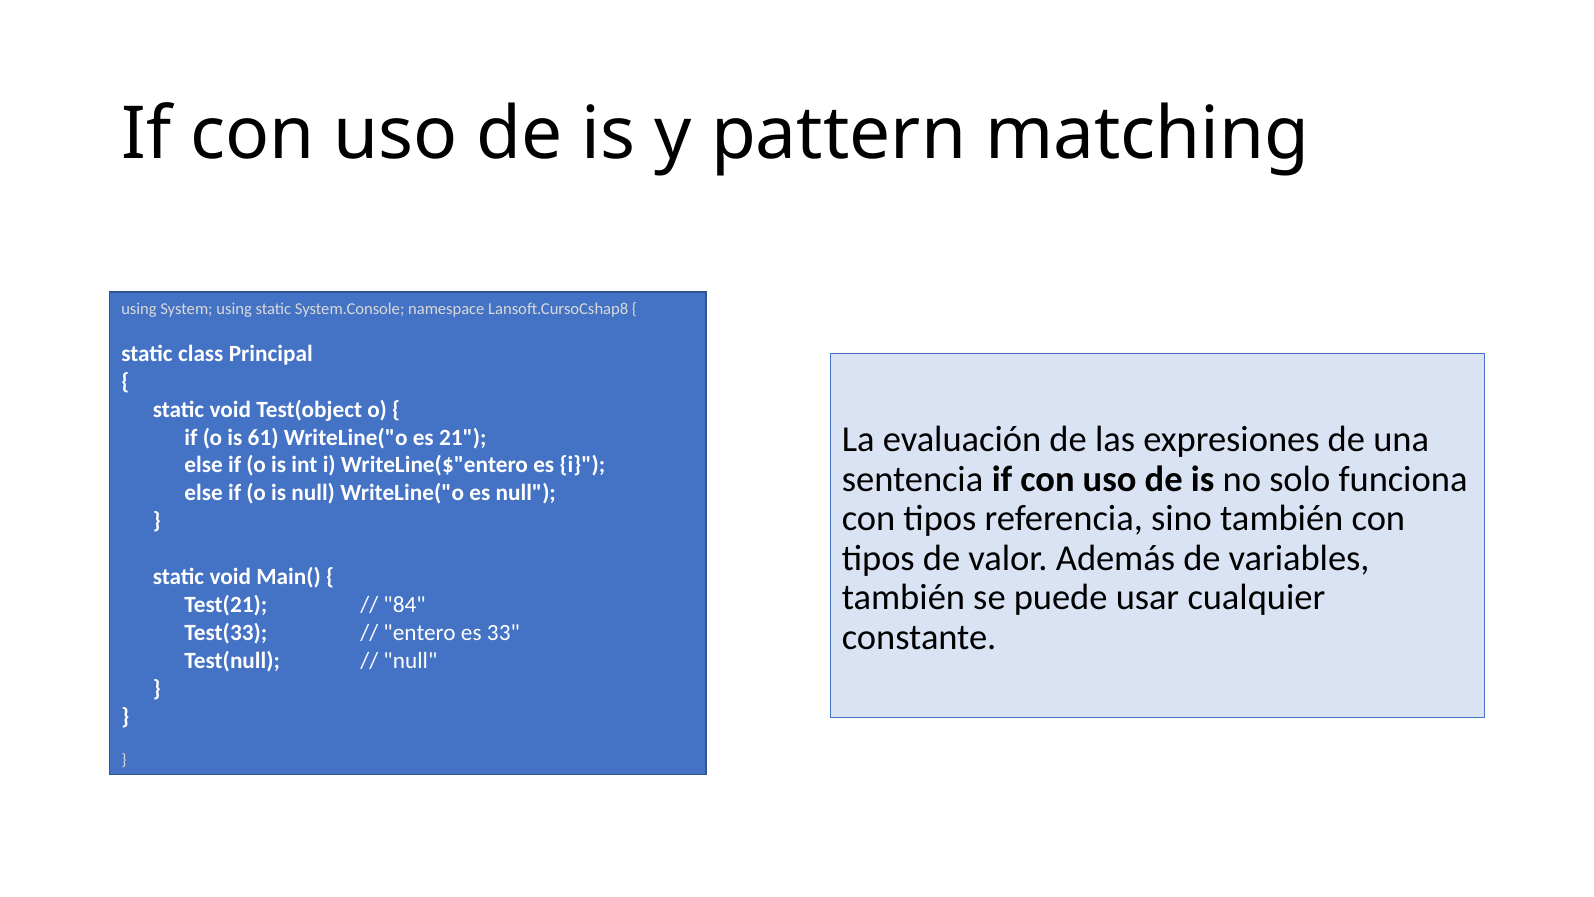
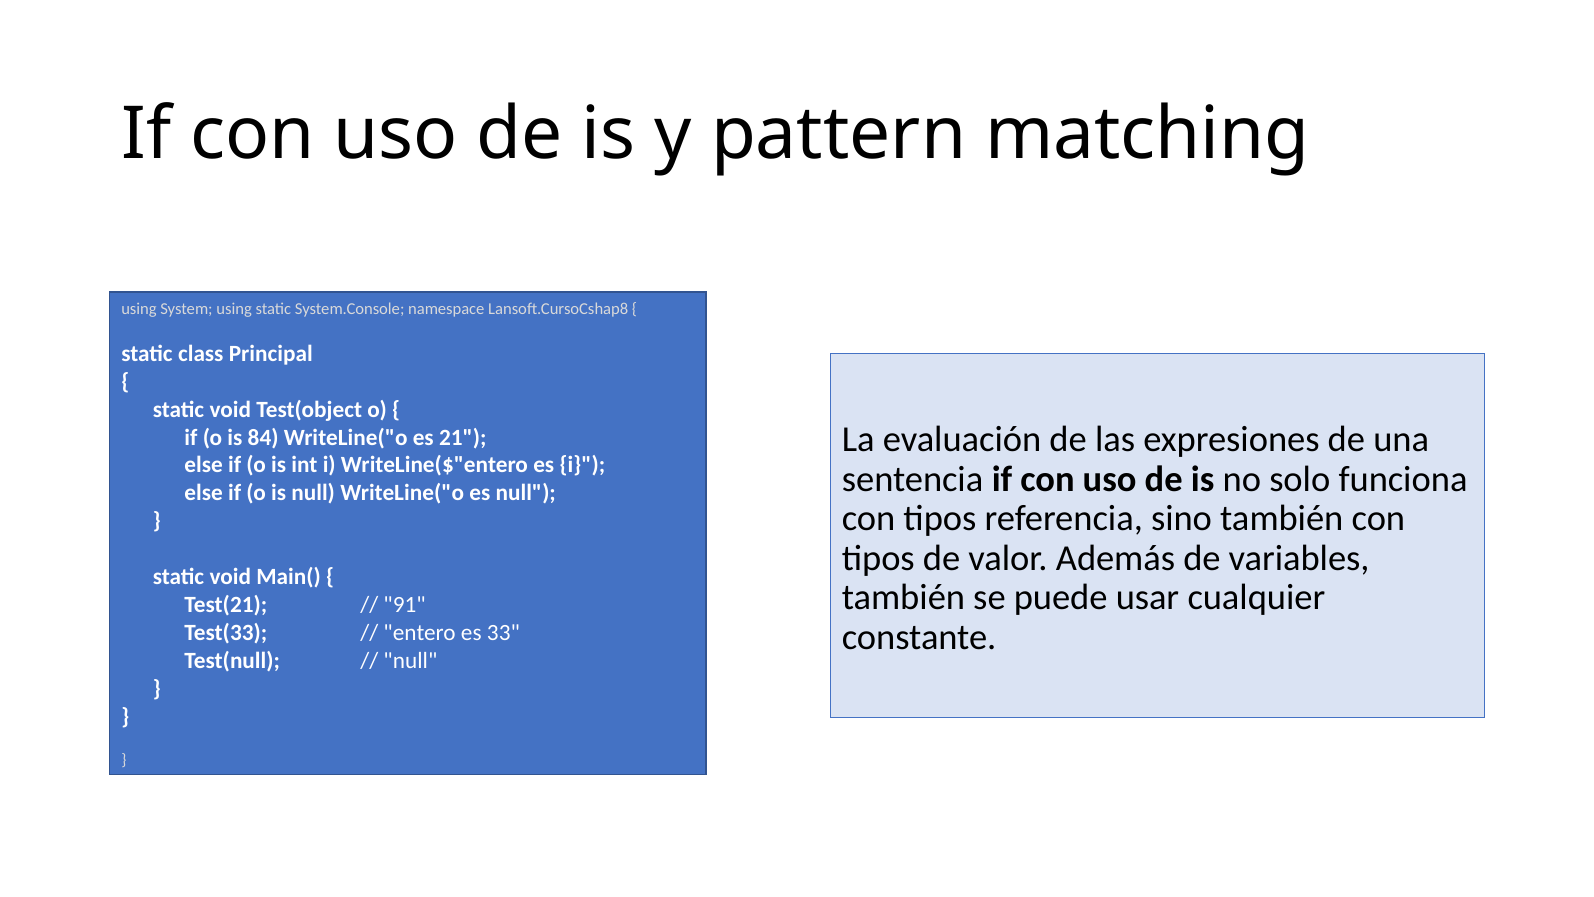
61: 61 -> 84 (263, 437)
84: 84 -> 91 (405, 605)
